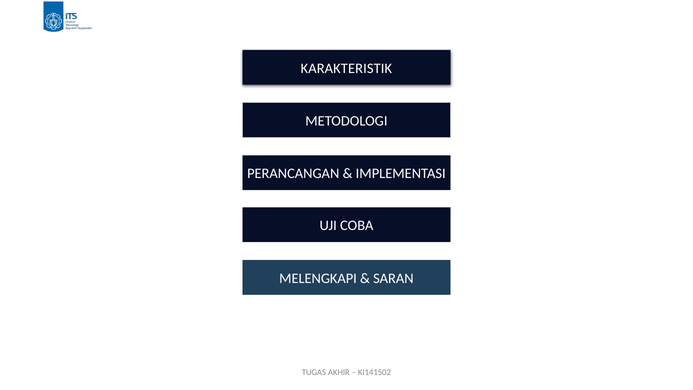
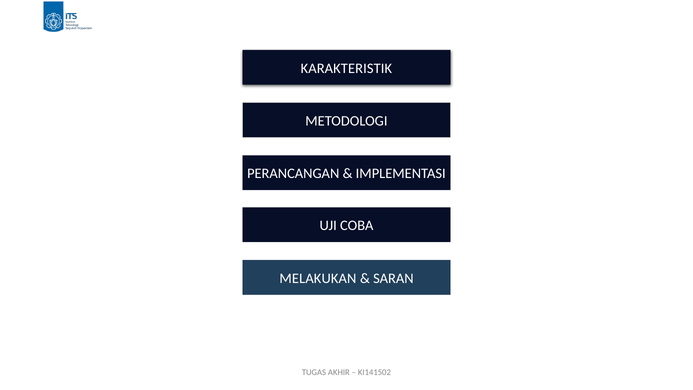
MELENGKAPI: MELENGKAPI -> MELAKUKAN (318, 278)
